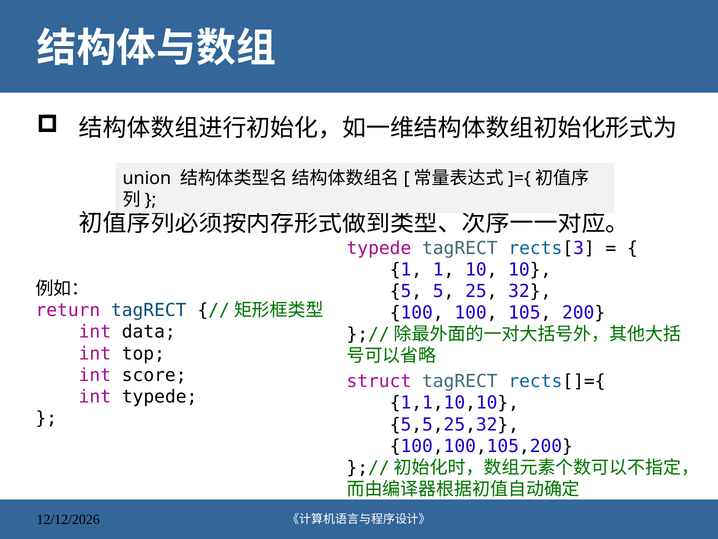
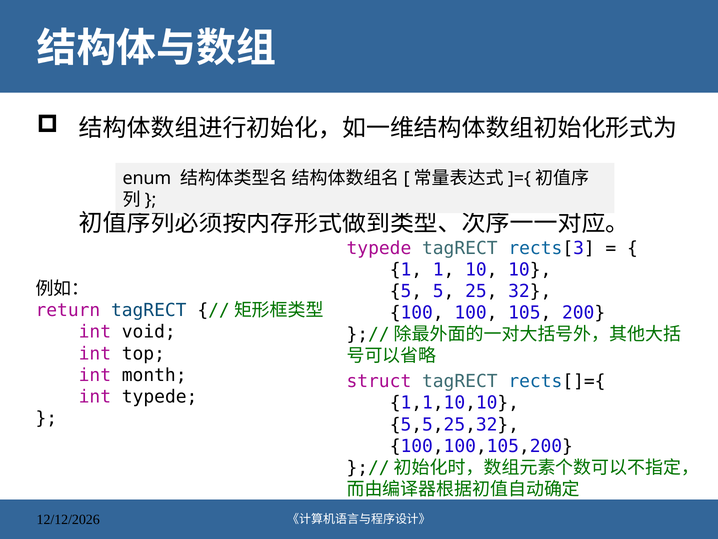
union: union -> enum (147, 178)
data: data -> void (149, 332)
score: score -> month (154, 375)
